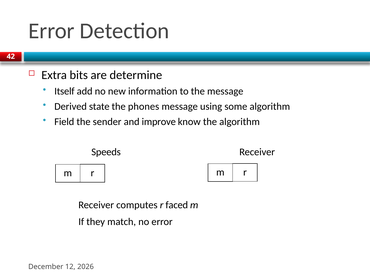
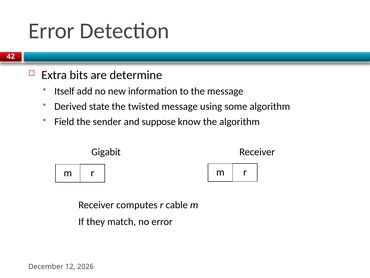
phones: phones -> twisted (144, 106)
improve: improve -> suppose (159, 121)
Speeds: Speeds -> Gigabit (106, 152)
faced: faced -> cable (177, 205)
